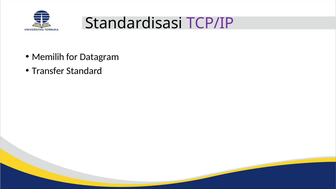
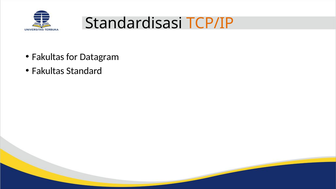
TCP/IP colour: purple -> orange (210, 23)
Memilih: Memilih -> Fakultas (48, 57)
Transfer: Transfer -> Fakultas (48, 71)
